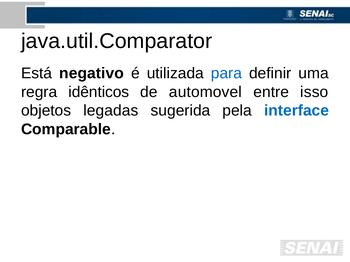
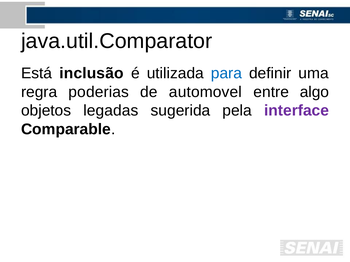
negativo: negativo -> inclusão (92, 73)
idênticos: idênticos -> poderias (99, 92)
isso: isso -> algo (314, 92)
interface colour: blue -> purple (297, 111)
